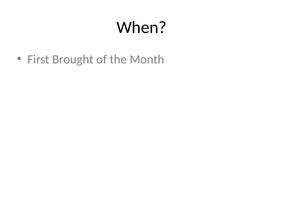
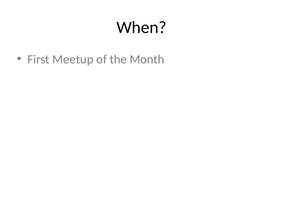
Brought: Brought -> Meetup (73, 59)
